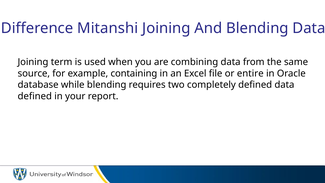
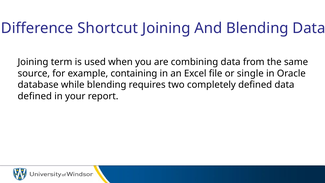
Mitanshi: Mitanshi -> Shortcut (108, 28)
entire: entire -> single (250, 73)
